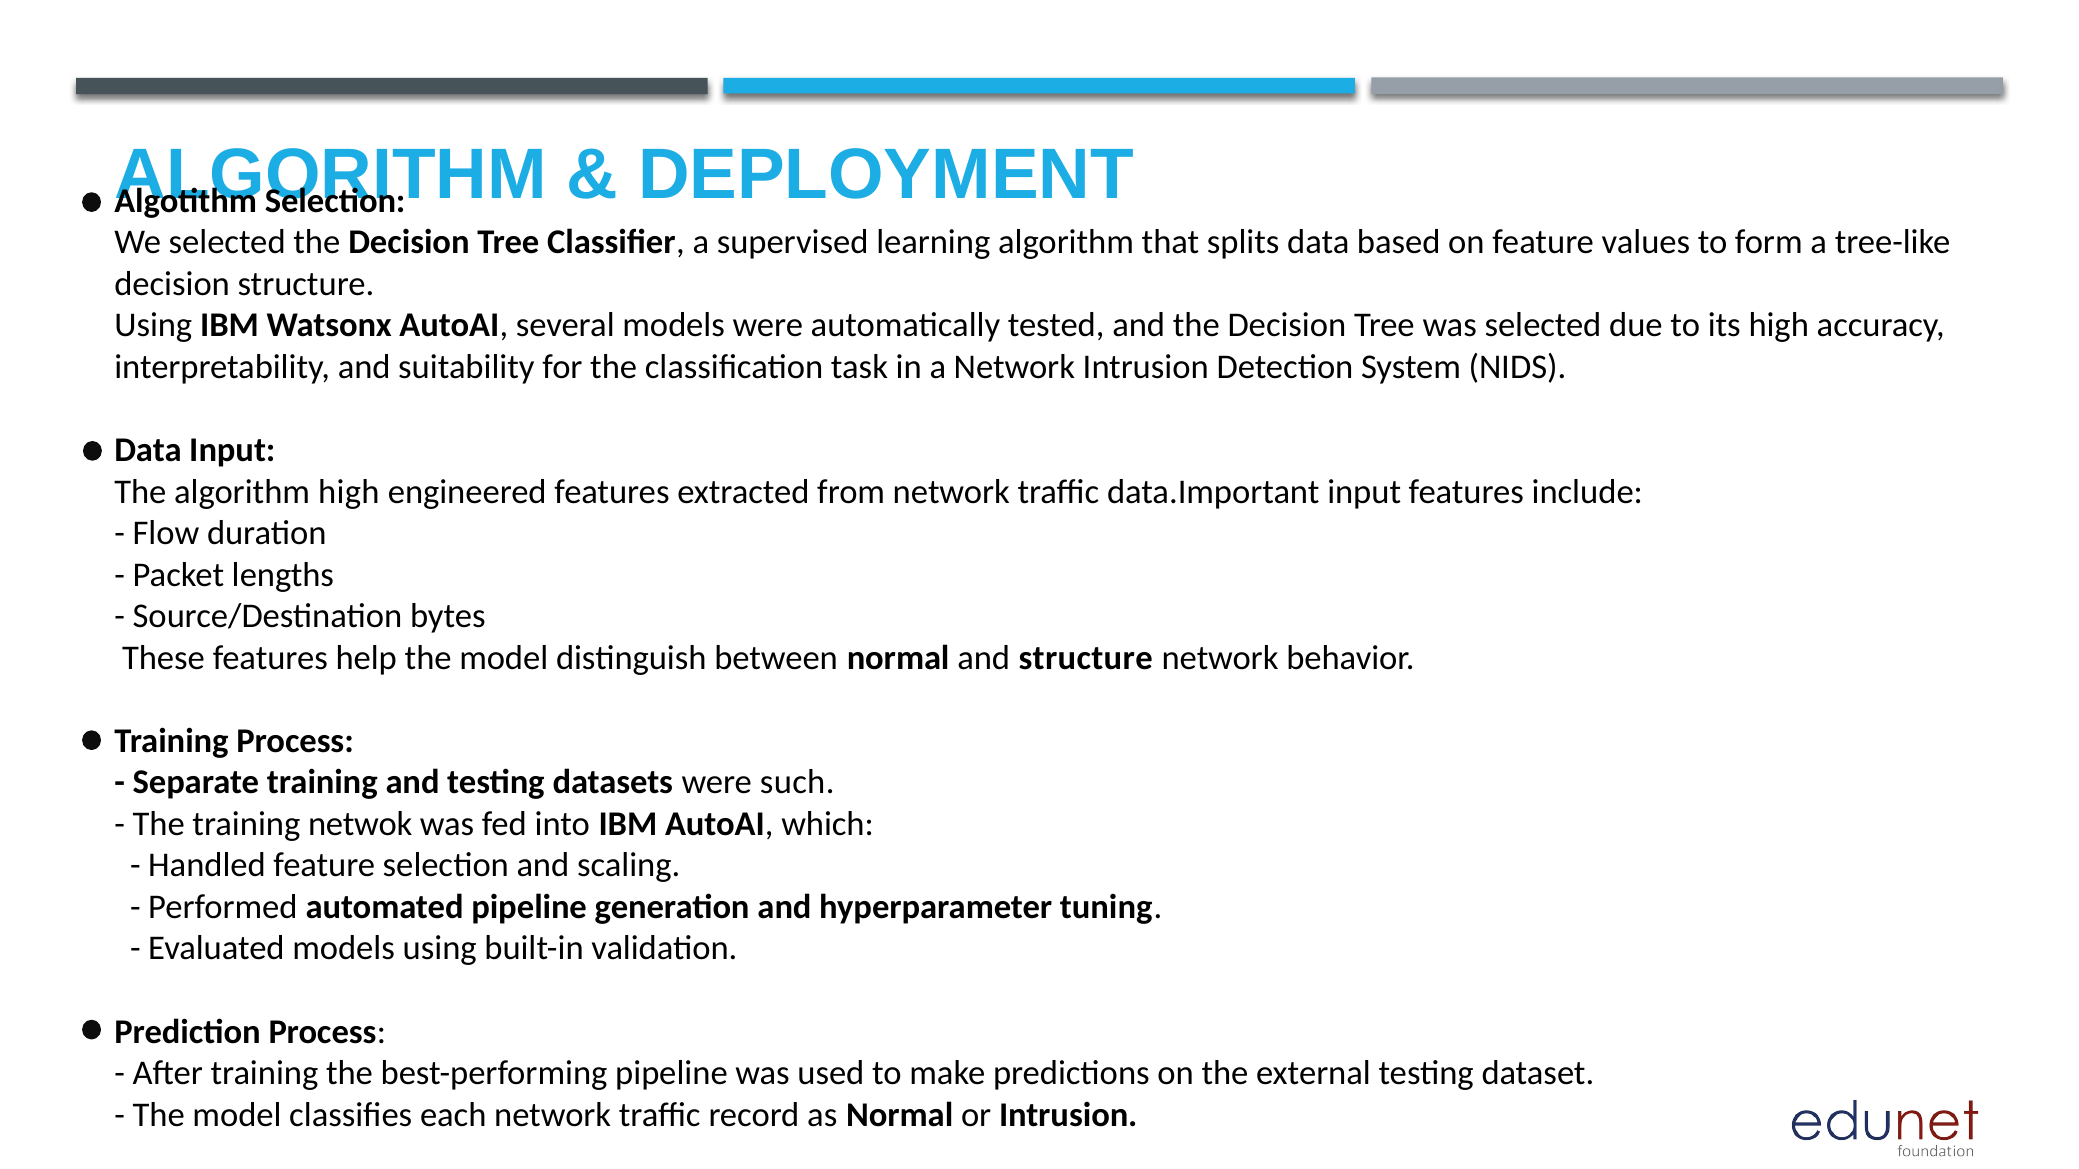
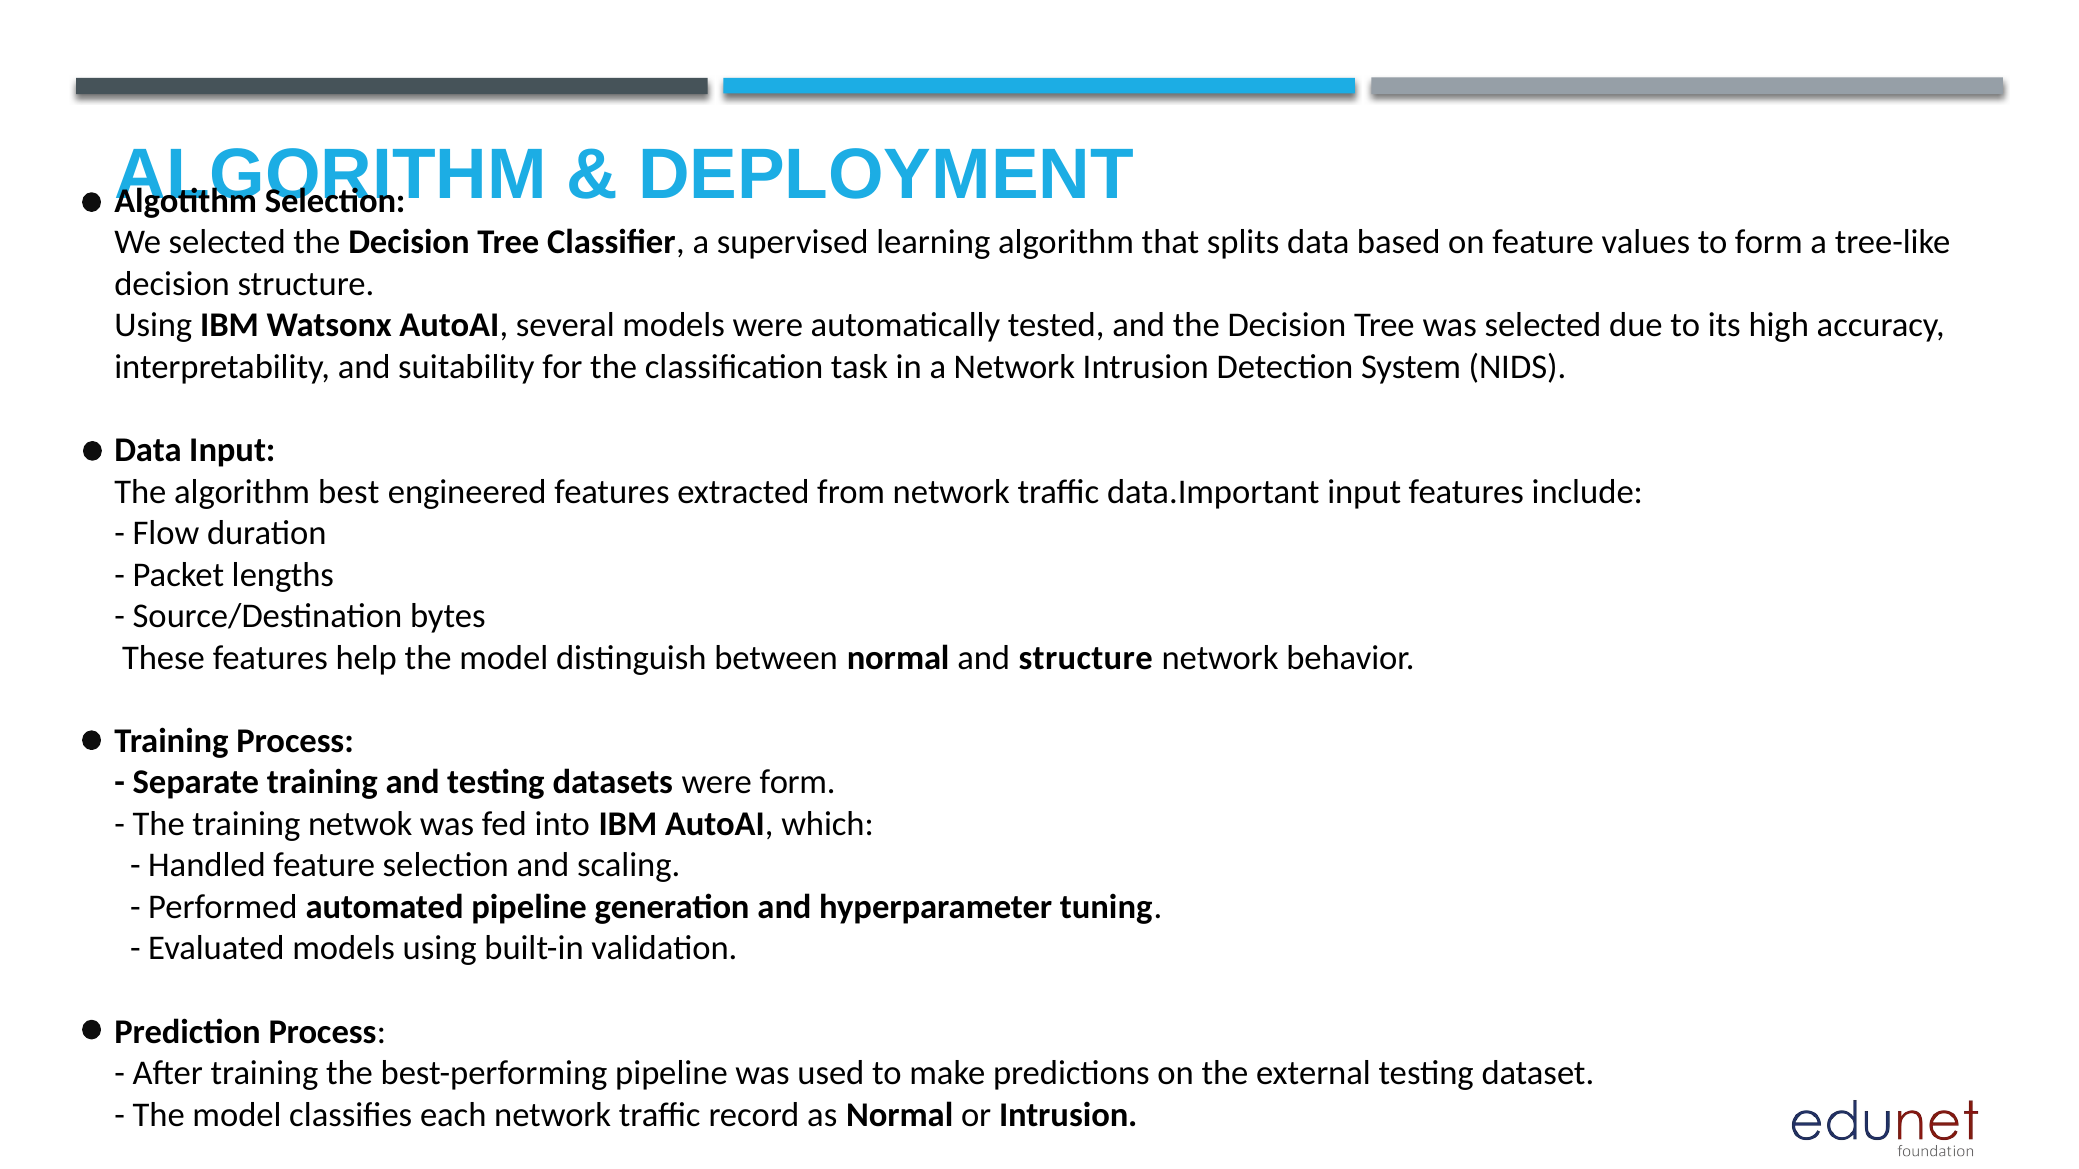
algorithm high: high -> best (349, 492)
were such: such -> form (798, 783)
